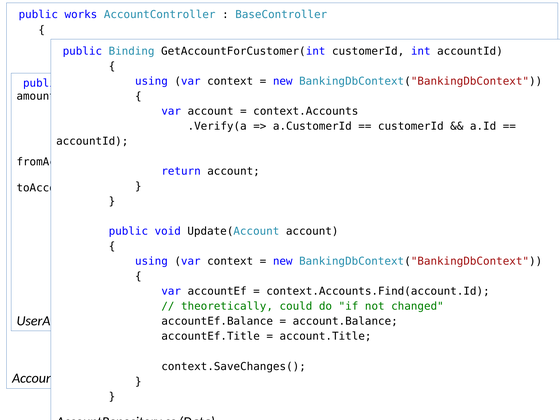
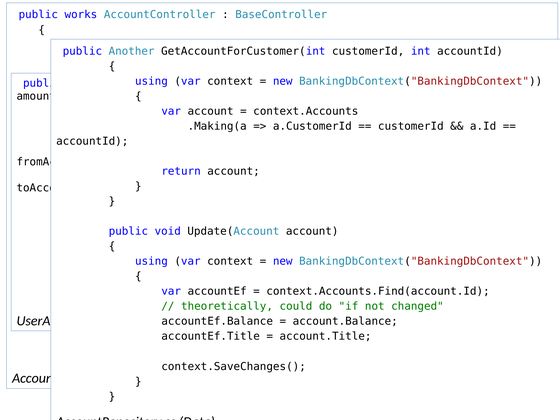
Binding: Binding -> Another (132, 51)
.Verify(a: .Verify(a -> .Making(a (217, 126)
